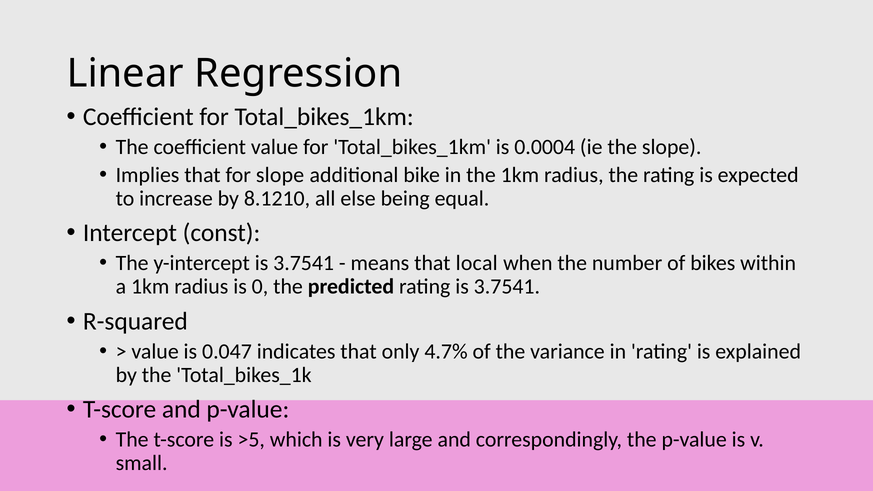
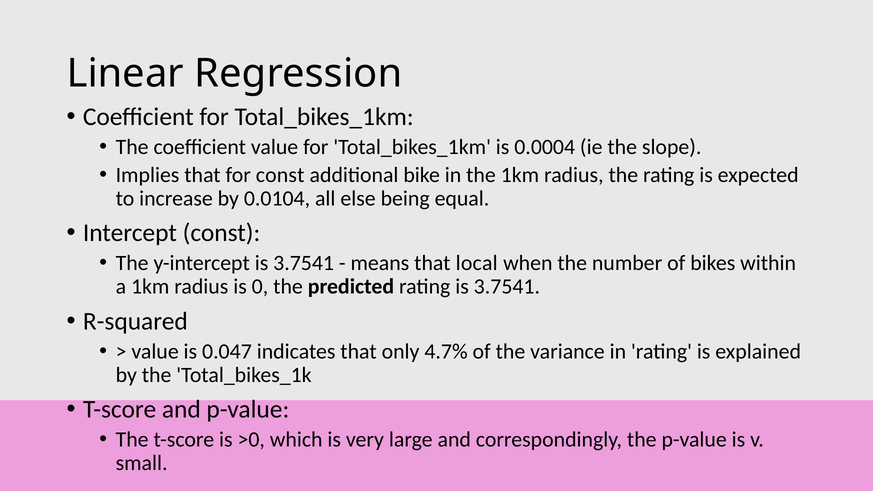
for slope: slope -> const (280, 175)
8.1210: 8.1210 -> 0.0104 (277, 198)
>5: >5 -> >0 (251, 440)
